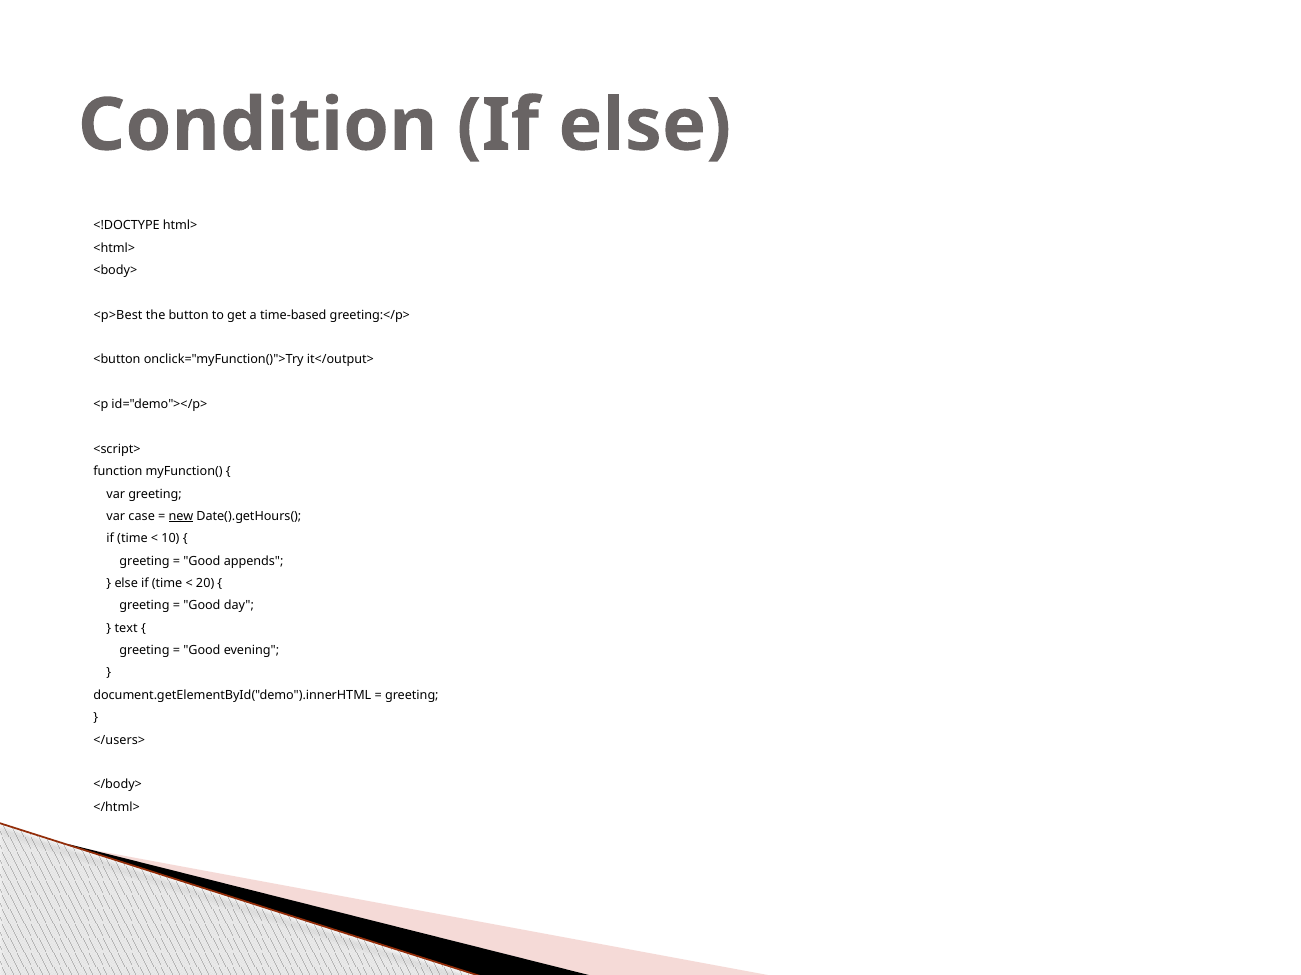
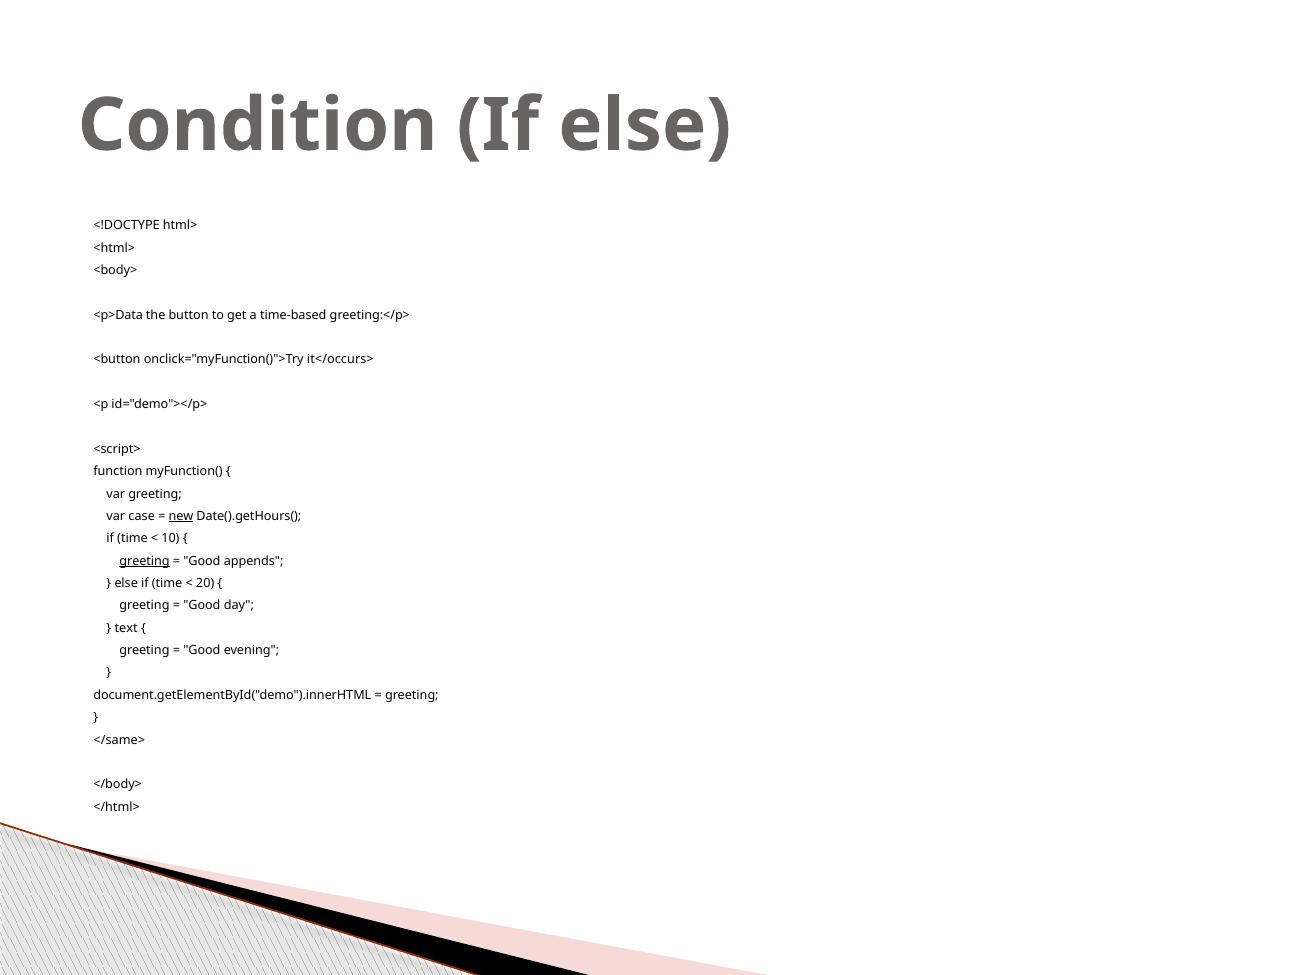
<p>Best: <p>Best -> <p>Data (118, 315)
it</output>: it</output> -> it</occurs> (340, 360)
greeting underline: none -> present (145, 561)
</users>: </users> -> </same> (119, 740)
